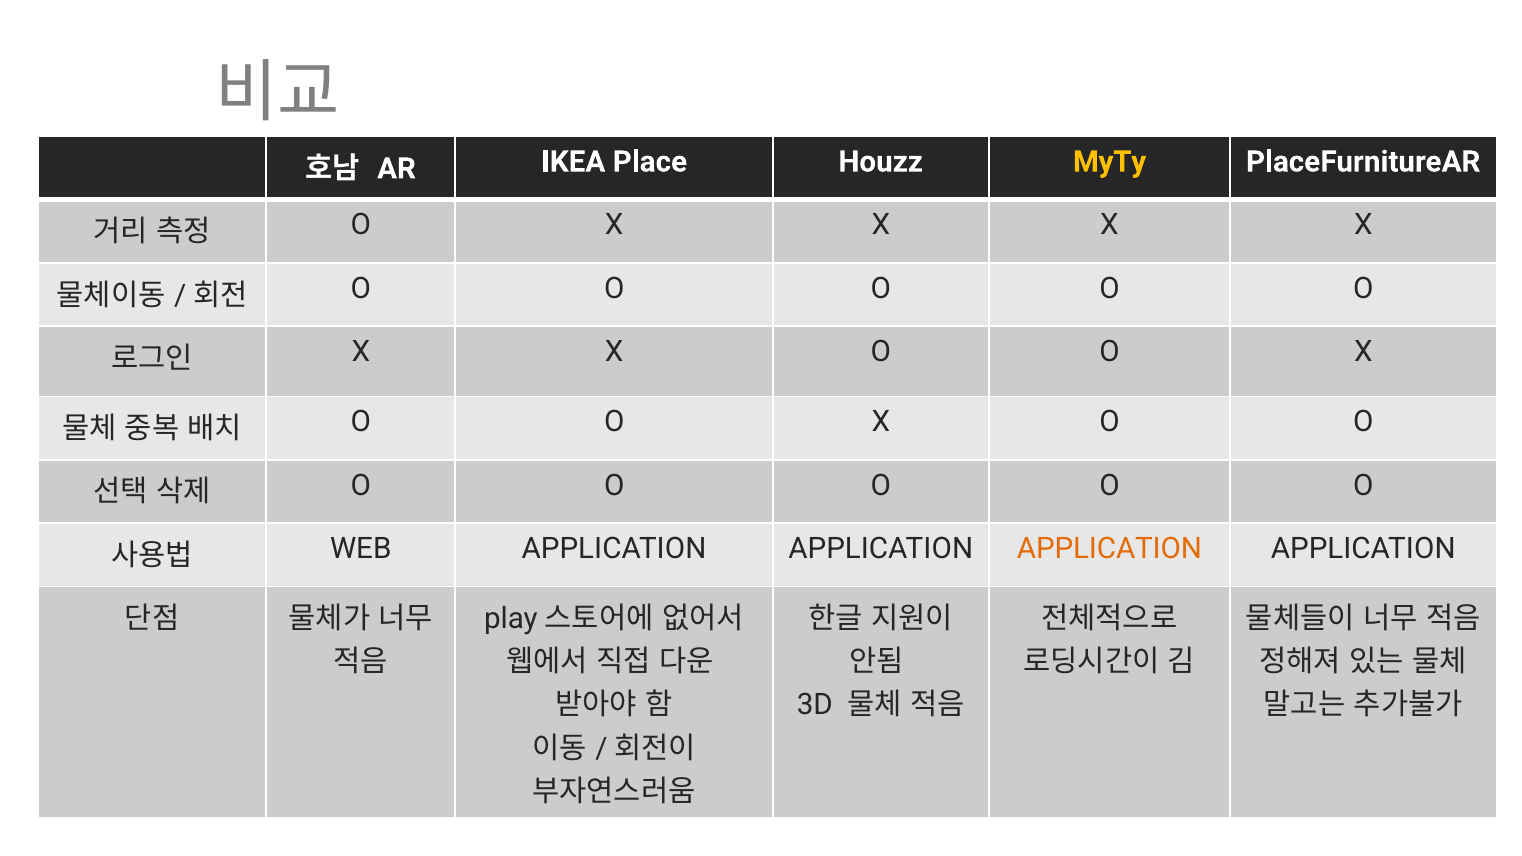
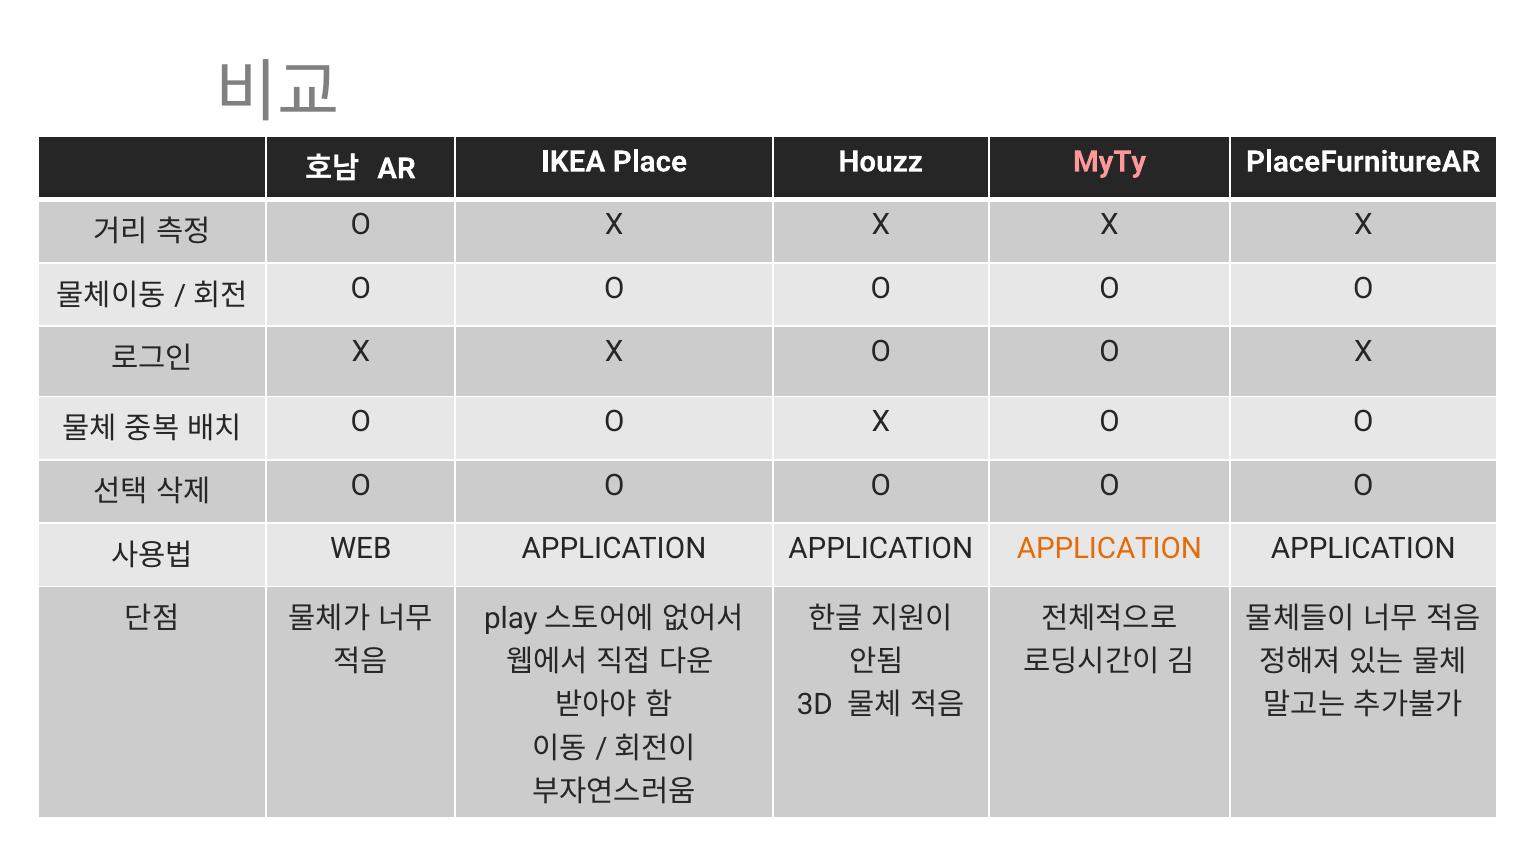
MyTy colour: yellow -> pink (1110, 162)
